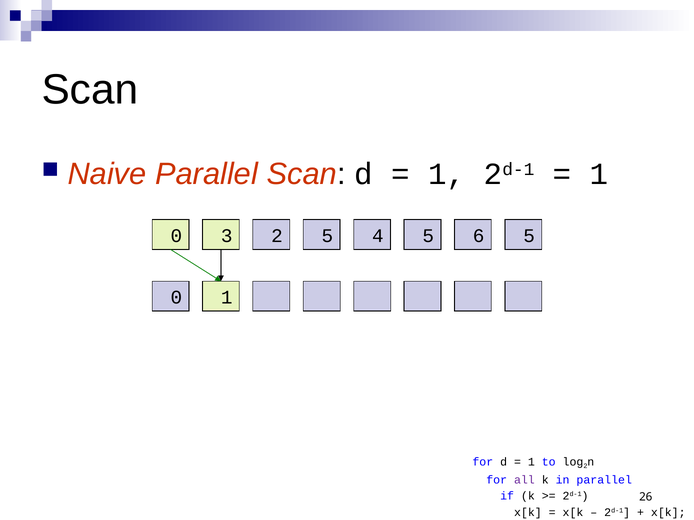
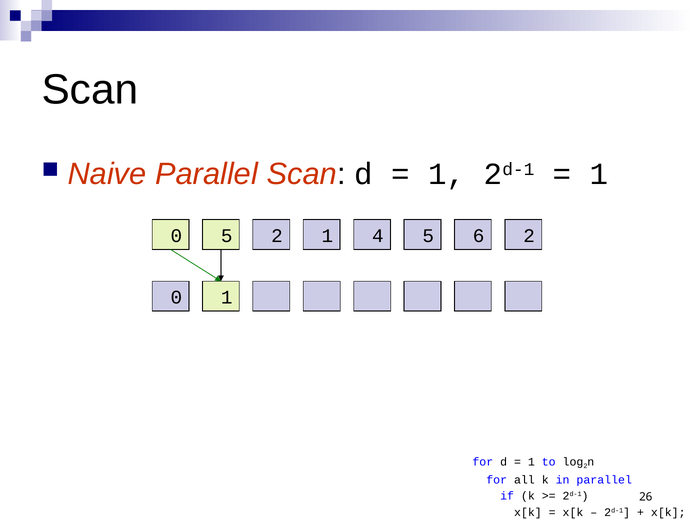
0 3: 3 -> 5 (227, 236)
2 5: 5 -> 1 (327, 236)
6 5: 5 -> 2 (529, 236)
all colour: purple -> black (524, 480)
